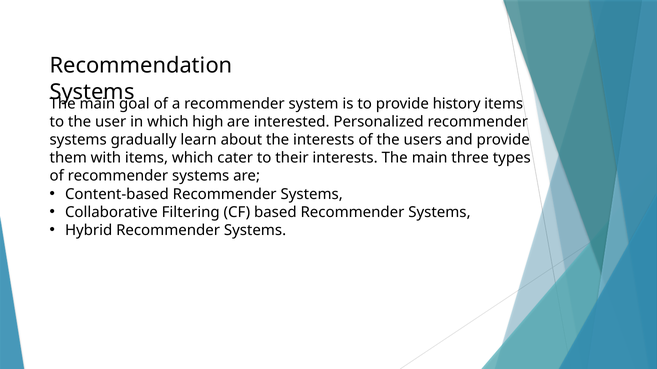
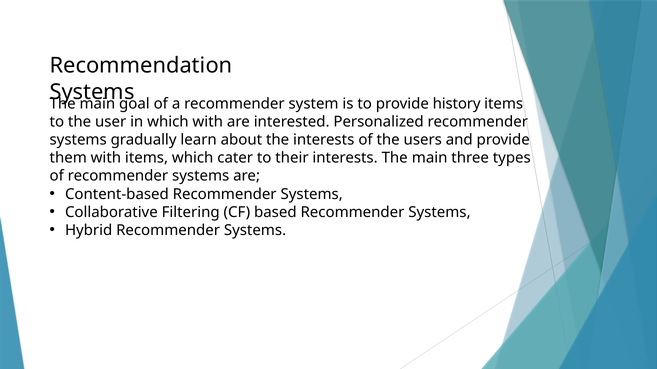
which high: high -> with (208, 122)
